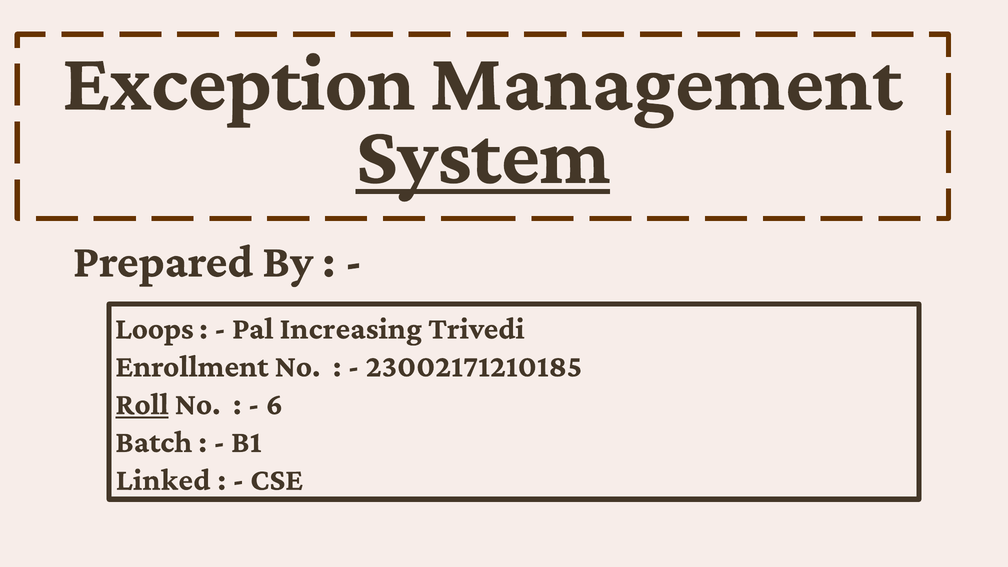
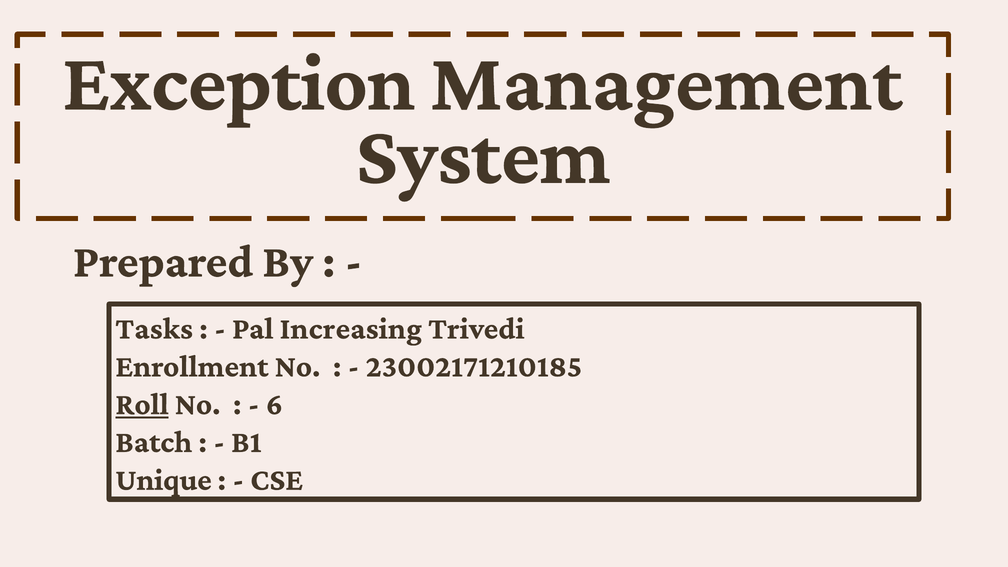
System underline: present -> none (483, 155)
Loops: Loops -> Tasks (154, 328)
Linked: Linked -> Unique (163, 479)
